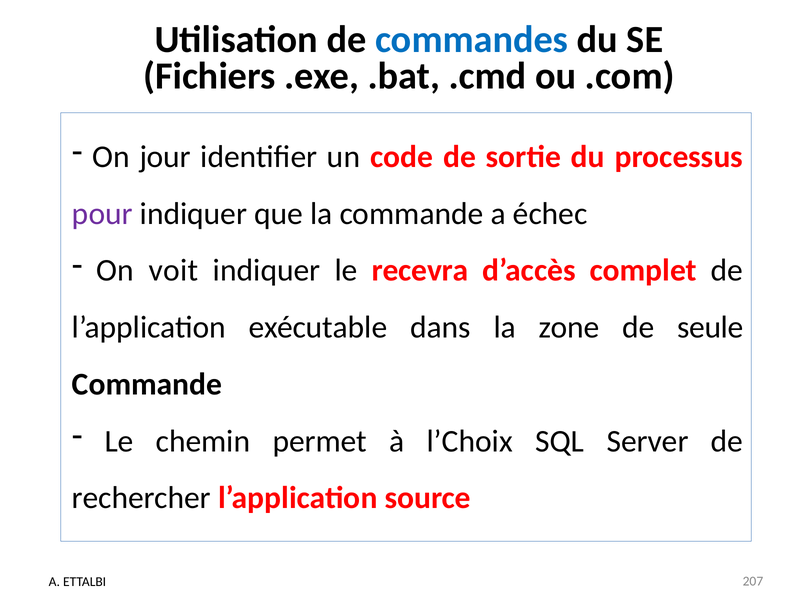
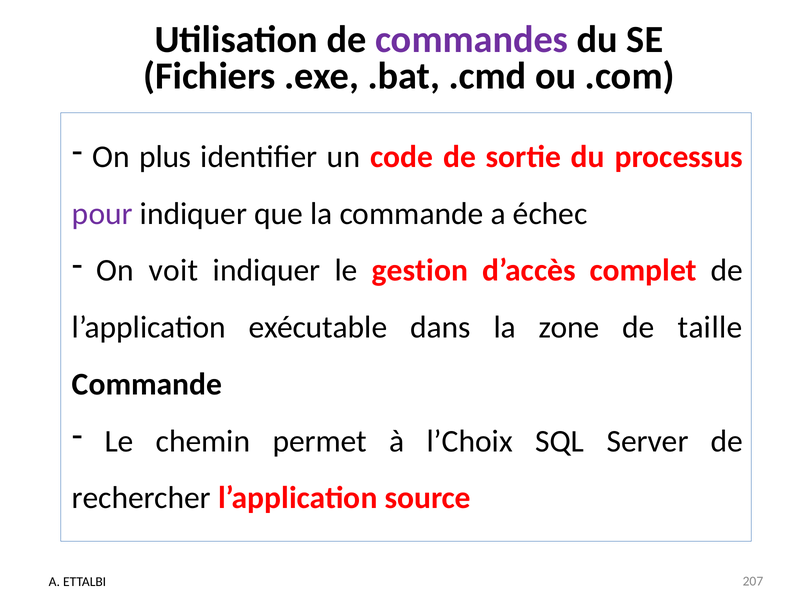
commandes colour: blue -> purple (472, 39)
jour: jour -> plus (165, 157)
recevra: recevra -> gestion (420, 271)
seule: seule -> taille (710, 327)
